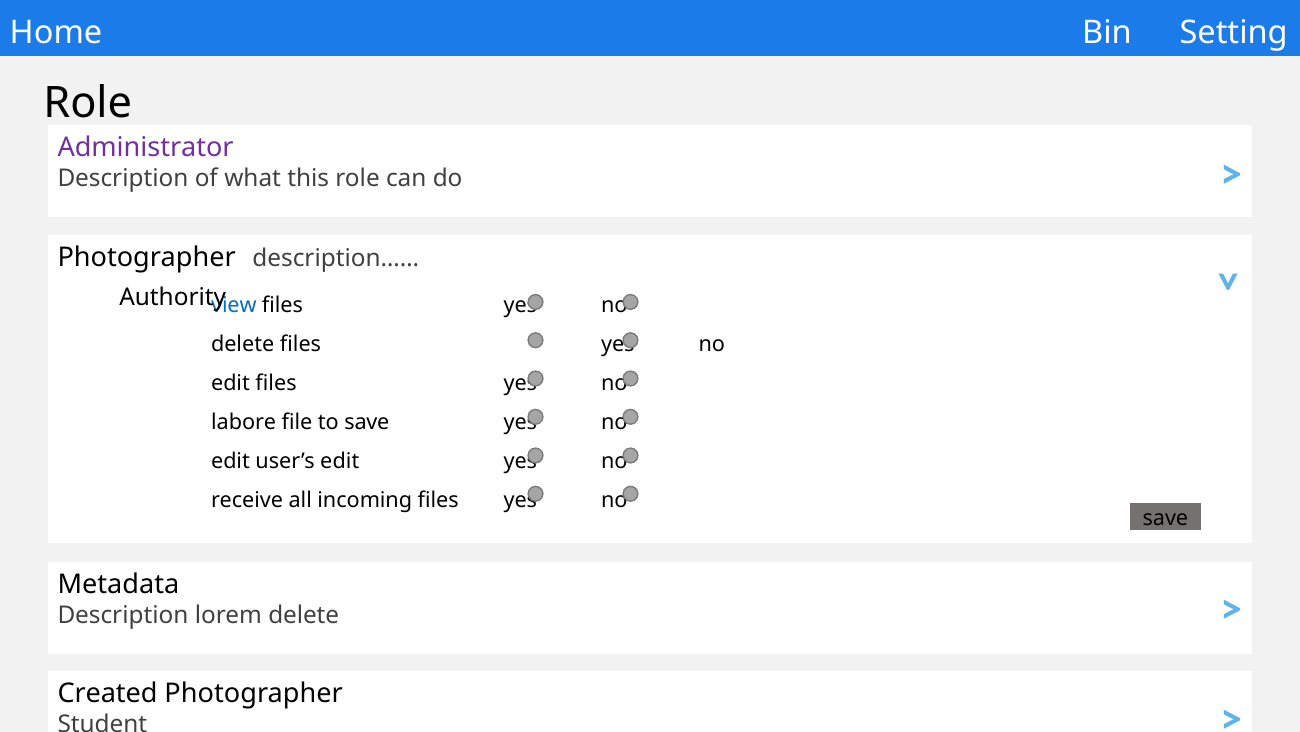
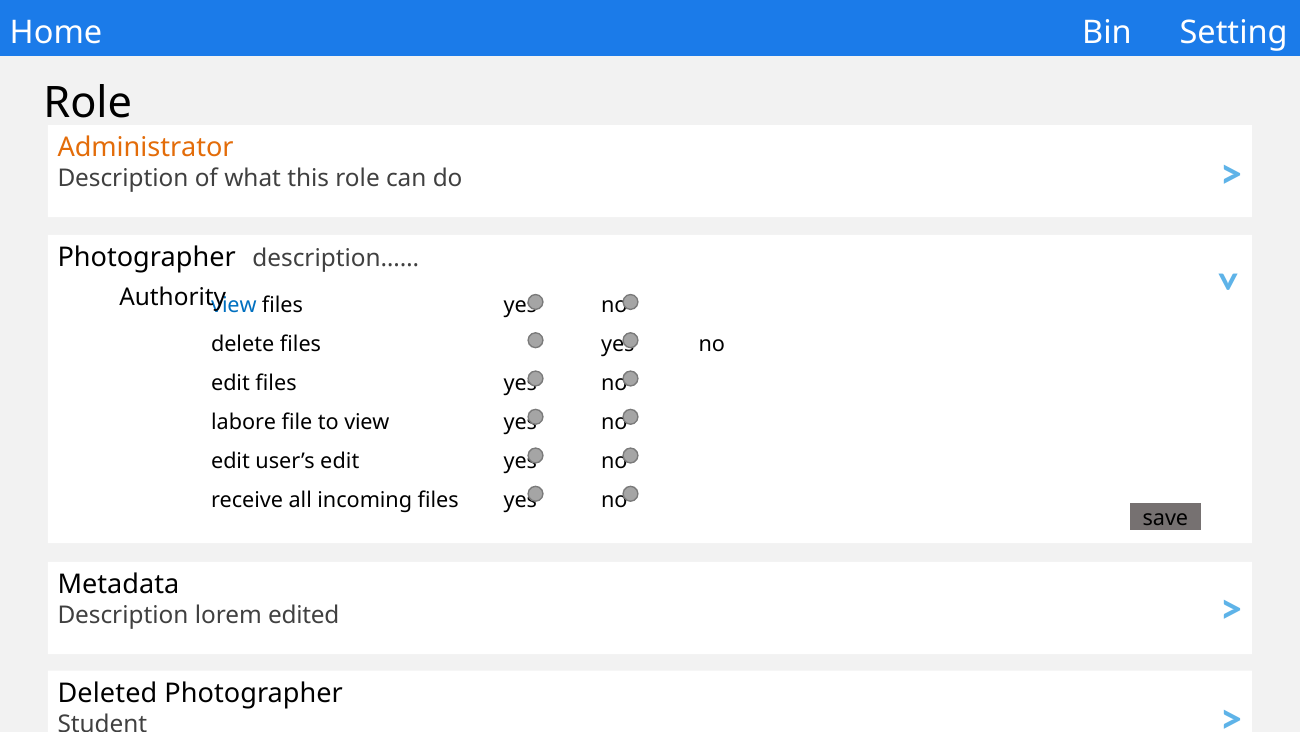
Administrator colour: purple -> orange (146, 148)
to save: save -> view (367, 422)
lorem delete: delete -> edited (304, 615)
Created: Created -> Deleted (107, 693)
